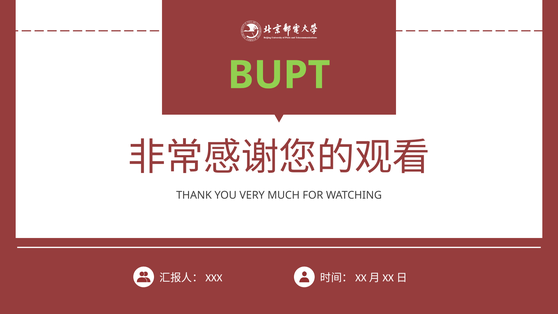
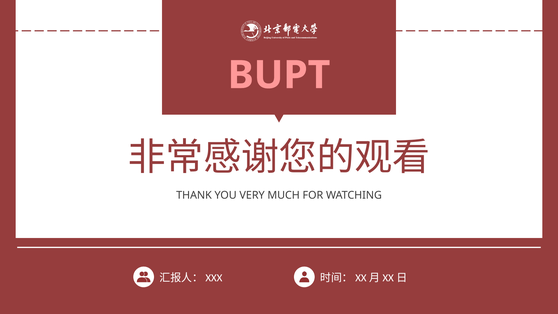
BUPT colour: light green -> pink (279, 75)
